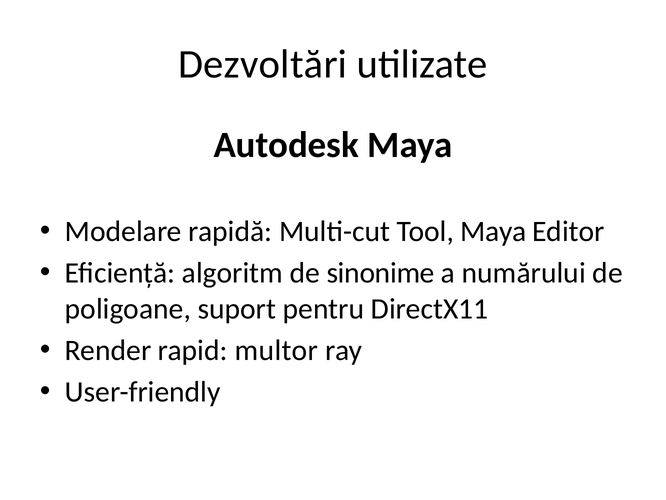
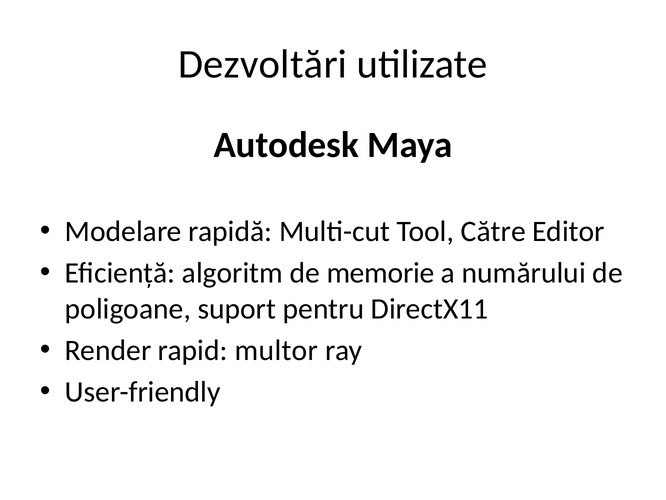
Tool Maya: Maya -> Către (493, 231)
sinonime: sinonime -> memorie (381, 273)
